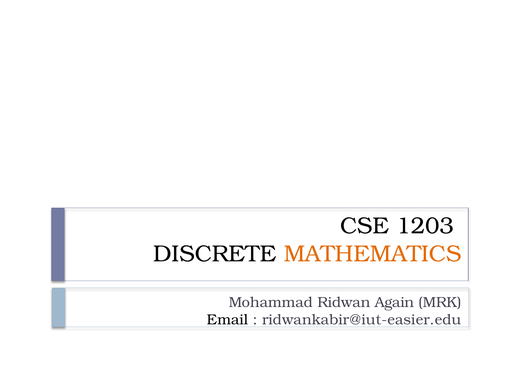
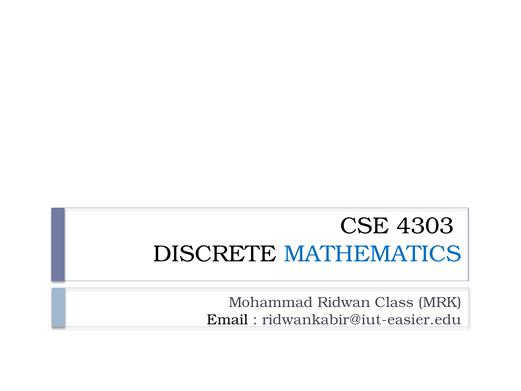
1203: 1203 -> 4303 (425, 226)
MATHEMATICS colour: orange -> blue (373, 254)
Again: Again -> Class (394, 302)
